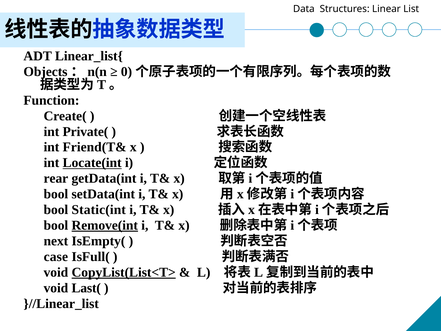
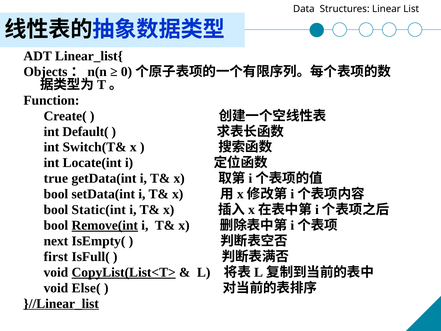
Private(: Private( -> Default( (85, 131)
Friend(T&: Friend(T& -> Switch(T& (95, 147)
Locate(int underline: present -> none (92, 163)
rear: rear -> true (56, 178)
case: case -> first (56, 256)
Last(: Last( -> Else( (86, 288)
}//Linear_list underline: none -> present (61, 303)
